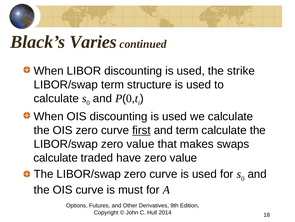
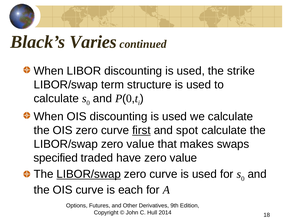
and term: term -> spot (187, 130)
calculate: calculate -> specified (56, 157)
LIBOR/swap underline: none -> present (89, 174)
must: must -> each (131, 189)
